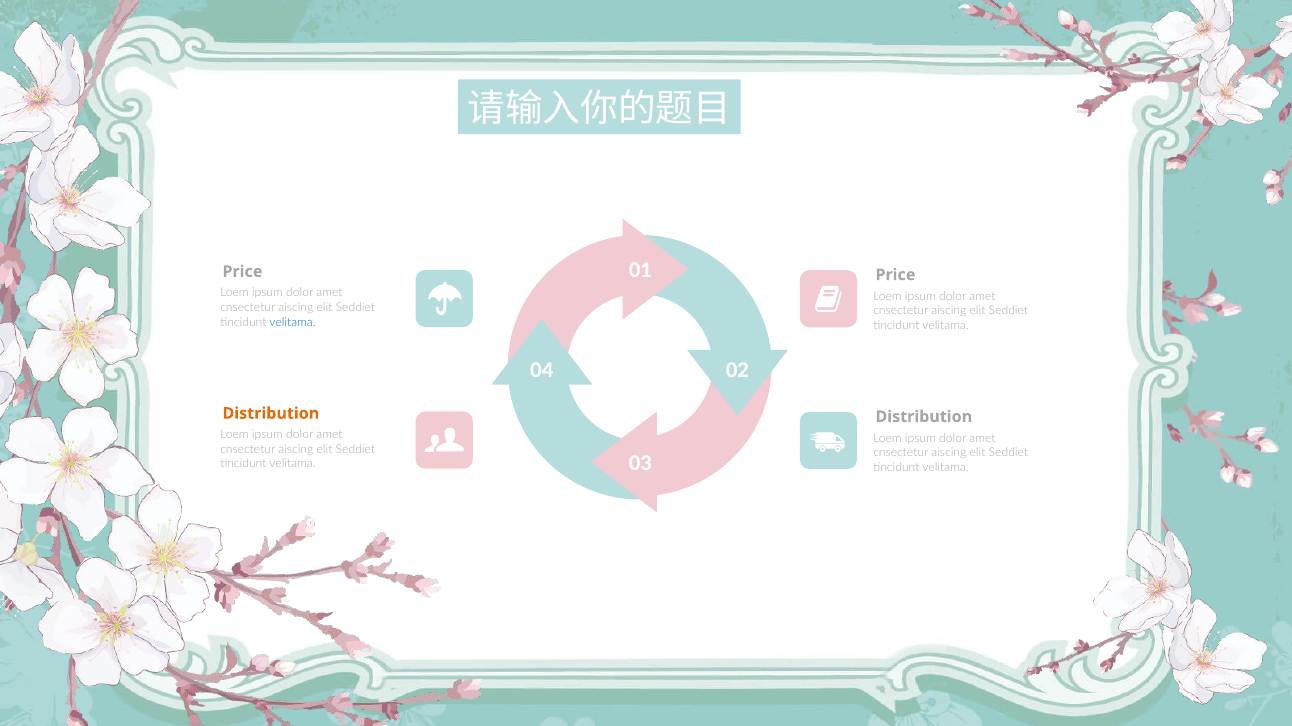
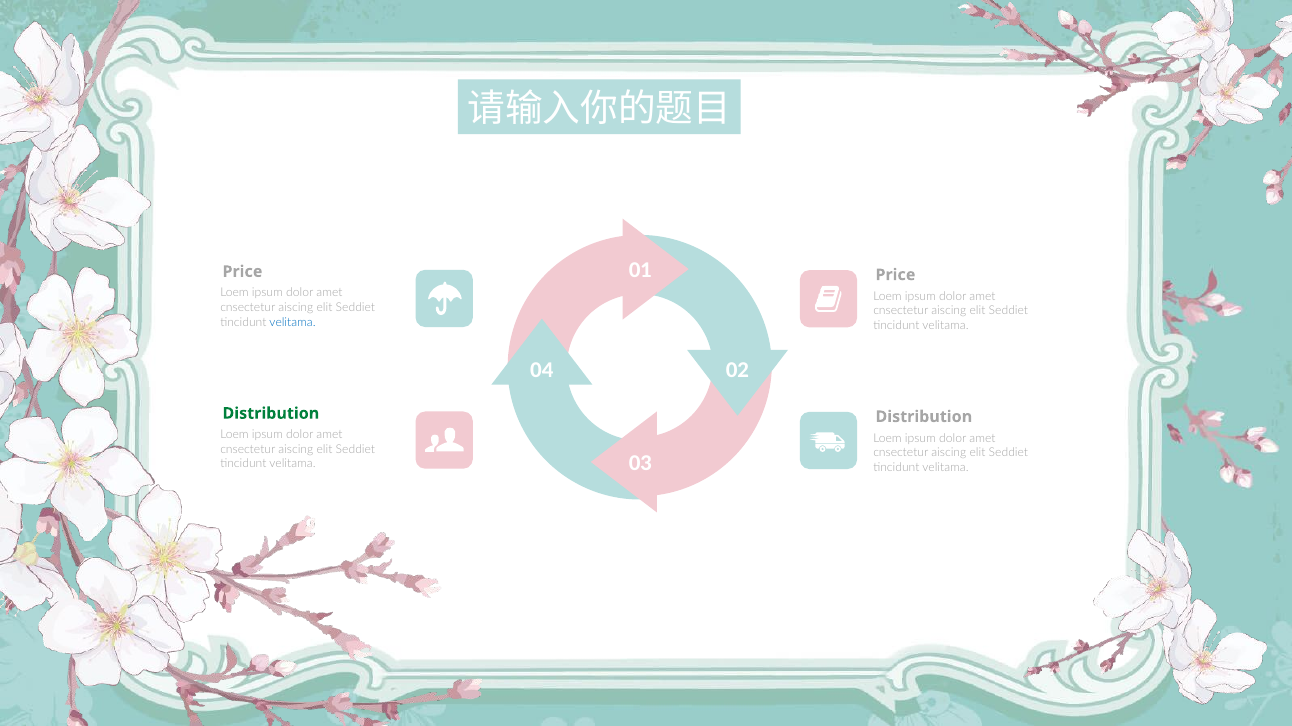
Distribution colour: orange -> green (271, 414)
